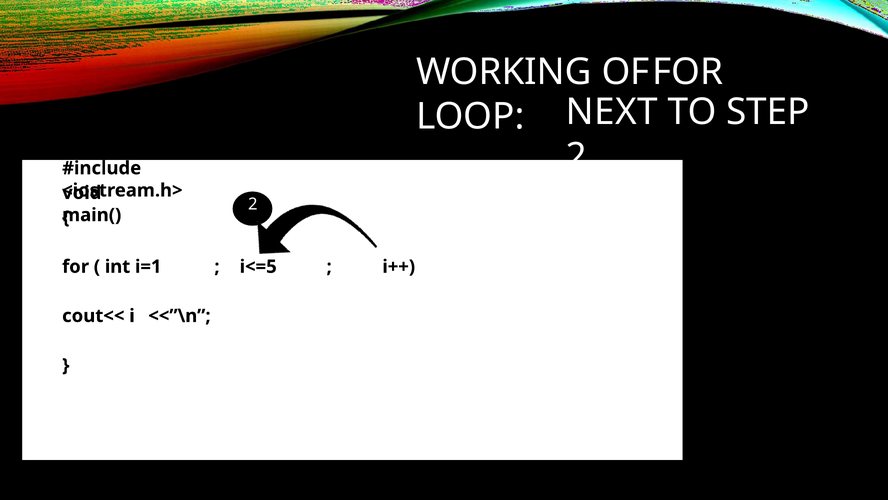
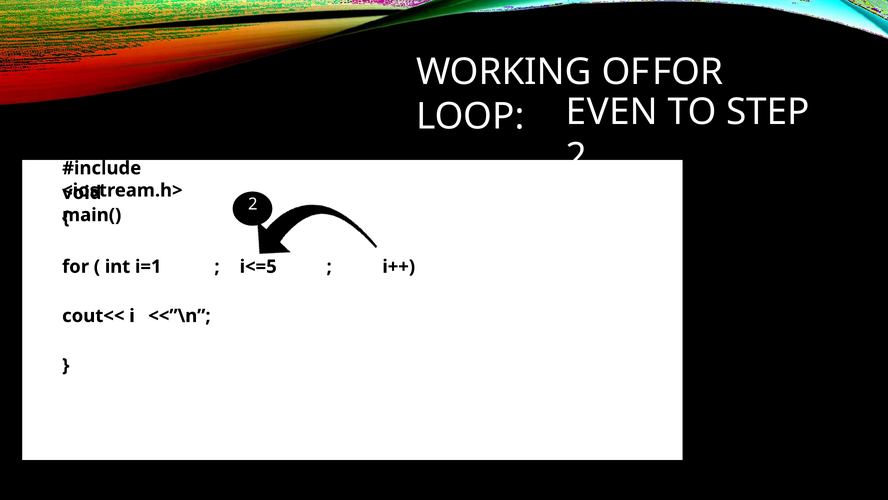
NEXT: NEXT -> EVEN (612, 112)
